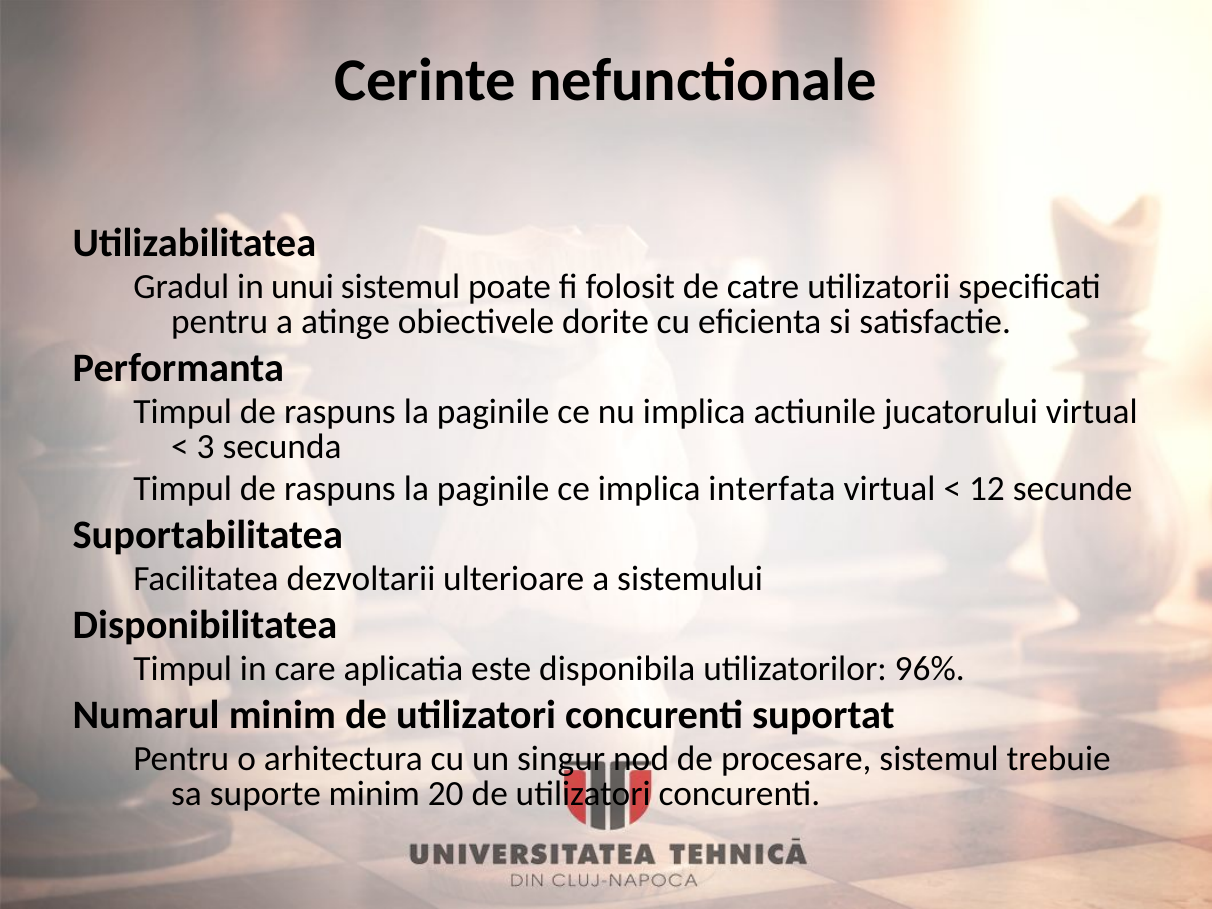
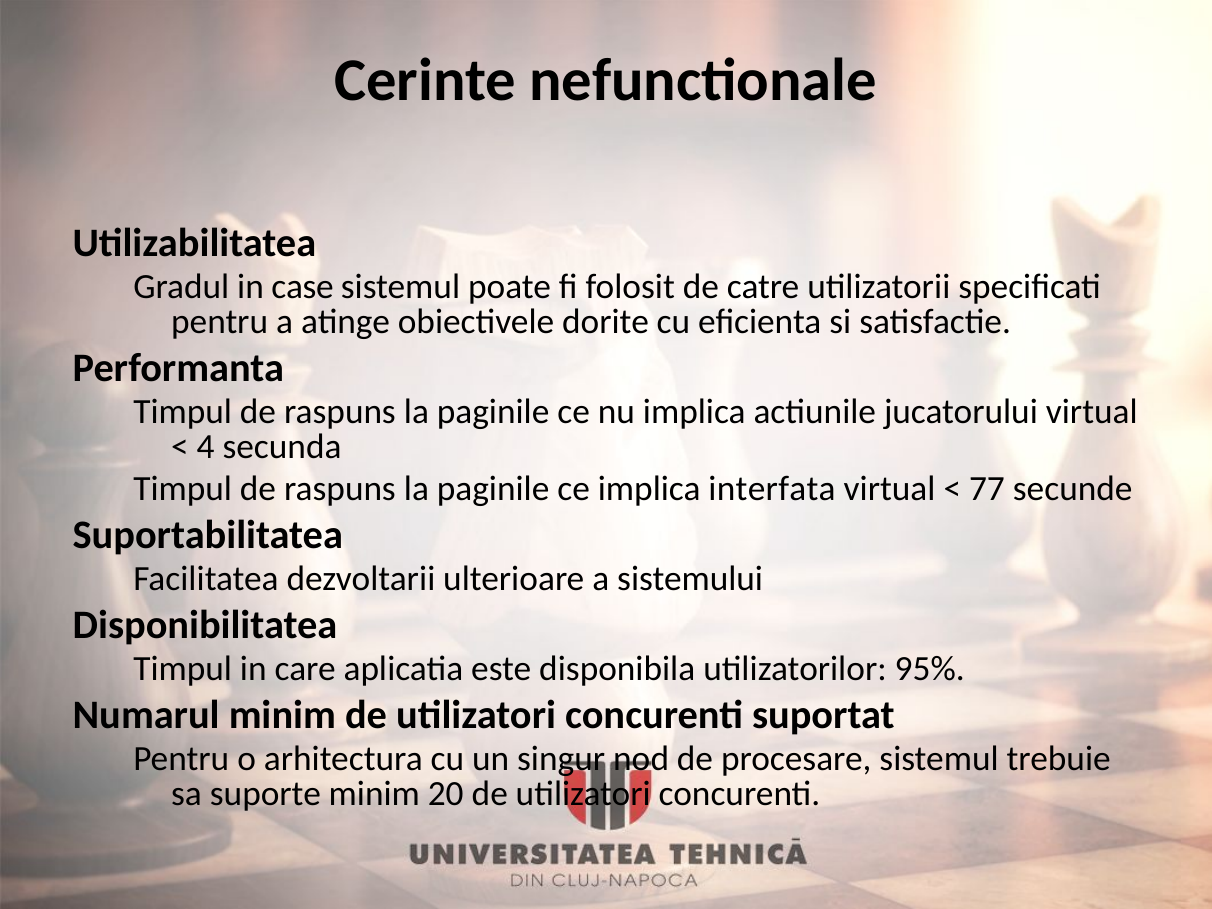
unui: unui -> case (303, 287)
3: 3 -> 4 (206, 447)
12: 12 -> 77 (987, 489)
96%: 96% -> 95% (930, 669)
